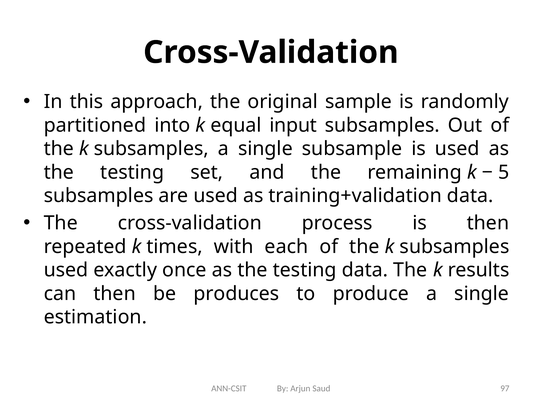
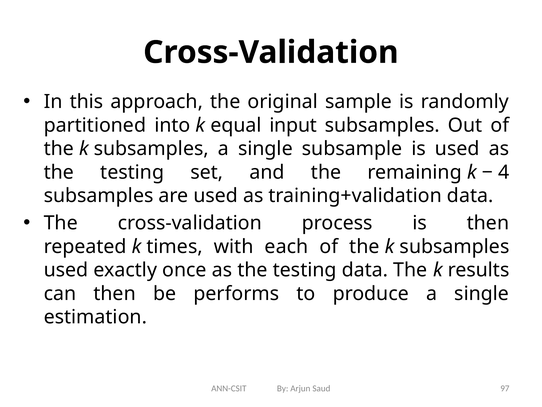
5: 5 -> 4 (504, 172)
produces: produces -> performs (236, 293)
